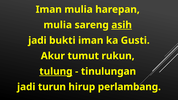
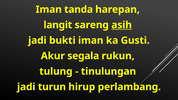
Iman mulia: mulia -> tanda (79, 9)
mulia: mulia -> langit (58, 25)
tumut: tumut -> segala (83, 56)
tulung underline: present -> none (56, 71)
